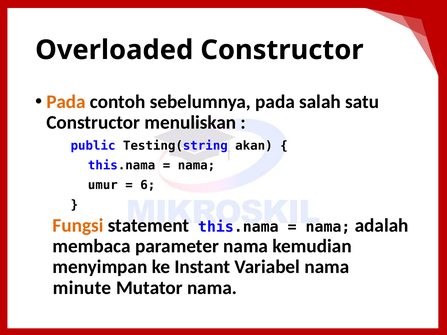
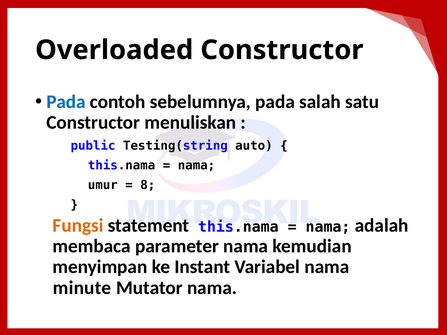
Pada colour: orange -> blue (66, 102)
akan: akan -> auto (254, 146)
6: 6 -> 8 (148, 185)
